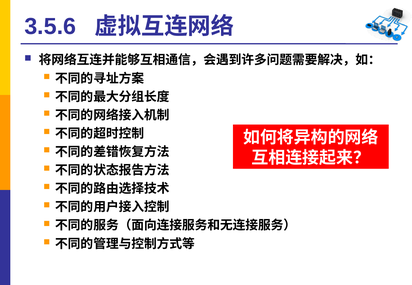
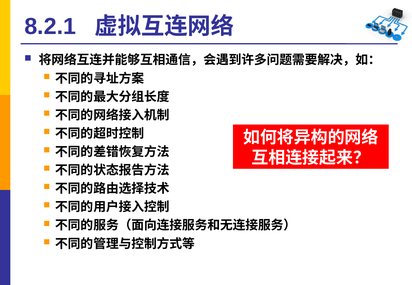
3.5.6: 3.5.6 -> 8.2.1 (50, 27)
